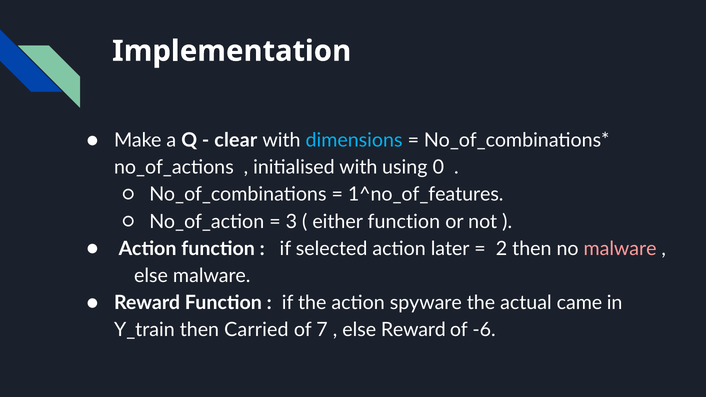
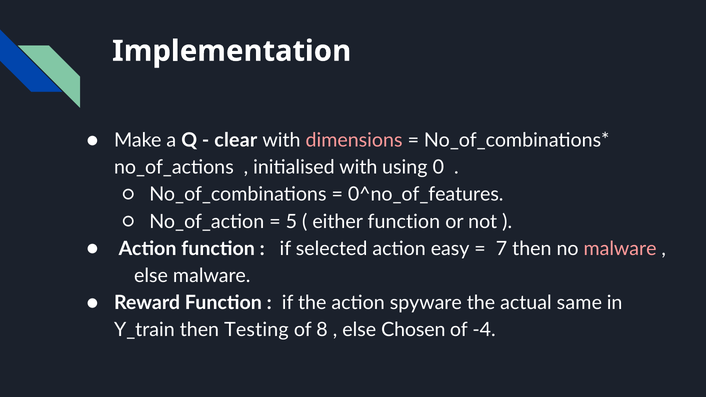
dimensions colour: light blue -> pink (354, 140)
1^no_of_features: 1^no_of_features -> 0^no_of_features (426, 195)
3: 3 -> 5 (291, 222)
later: later -> easy (450, 249)
2: 2 -> 7 (501, 249)
came: came -> same (579, 303)
Carried: Carried -> Testing (256, 330)
7: 7 -> 8 (322, 330)
else Reward: Reward -> Chosen (413, 330)
-6: -6 -> -4 (484, 330)
